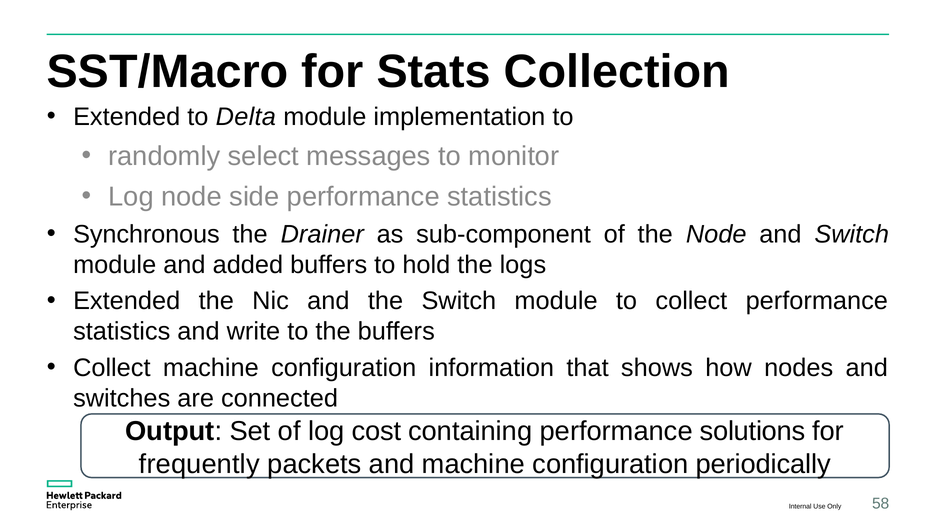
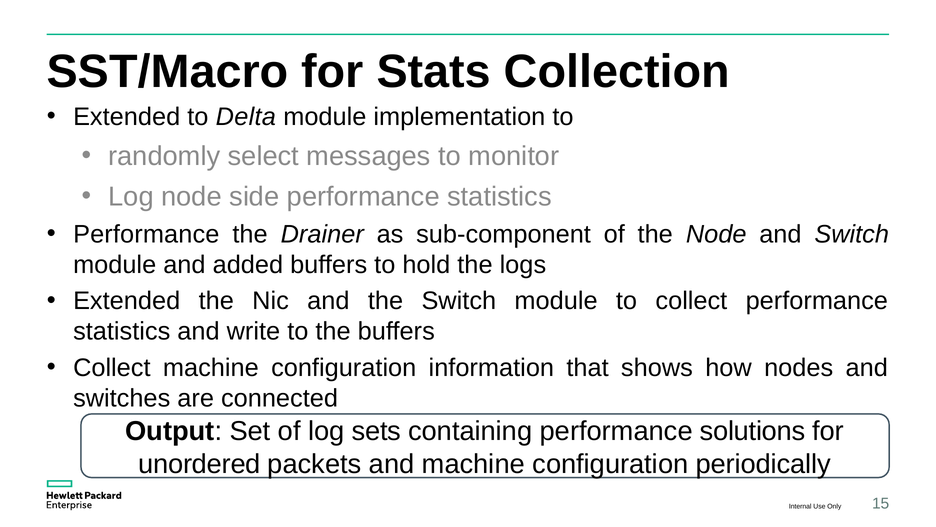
Synchronous: Synchronous -> Performance (146, 234)
cost: cost -> sets (376, 431)
frequently: frequently -> unordered (200, 464)
58: 58 -> 15 (881, 503)
